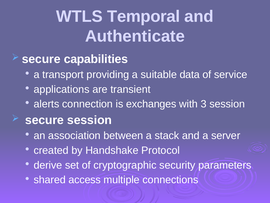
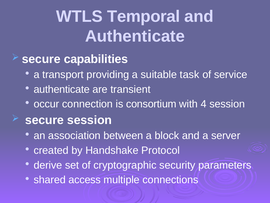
data: data -> task (190, 74)
applications: applications -> authenticate (62, 89)
alerts: alerts -> occur (46, 104)
exchanges: exchanges -> consortium (151, 104)
3: 3 -> 4 (204, 104)
stack: stack -> block (167, 135)
